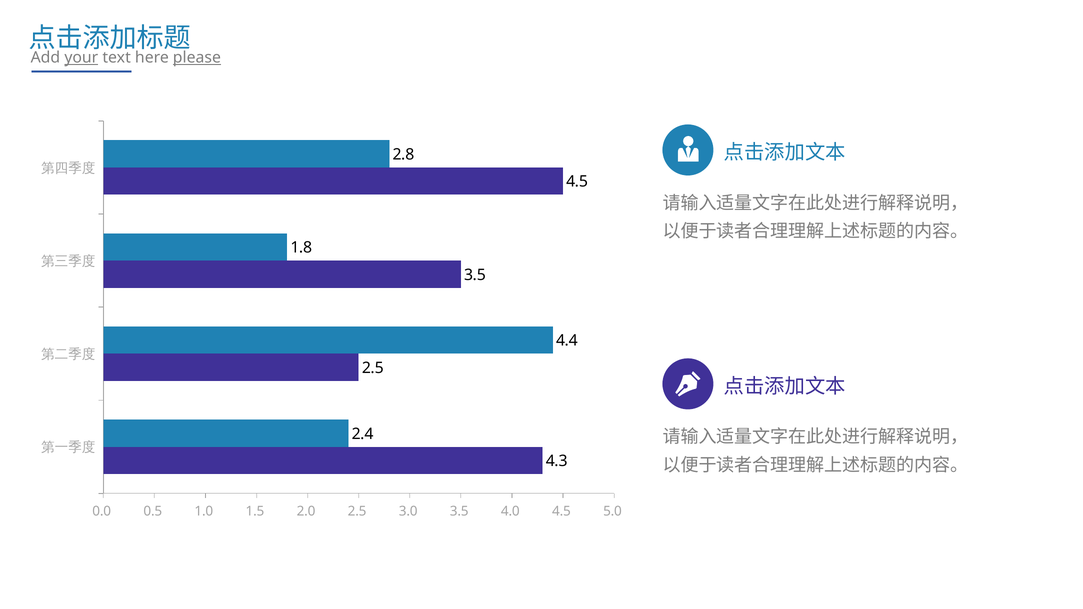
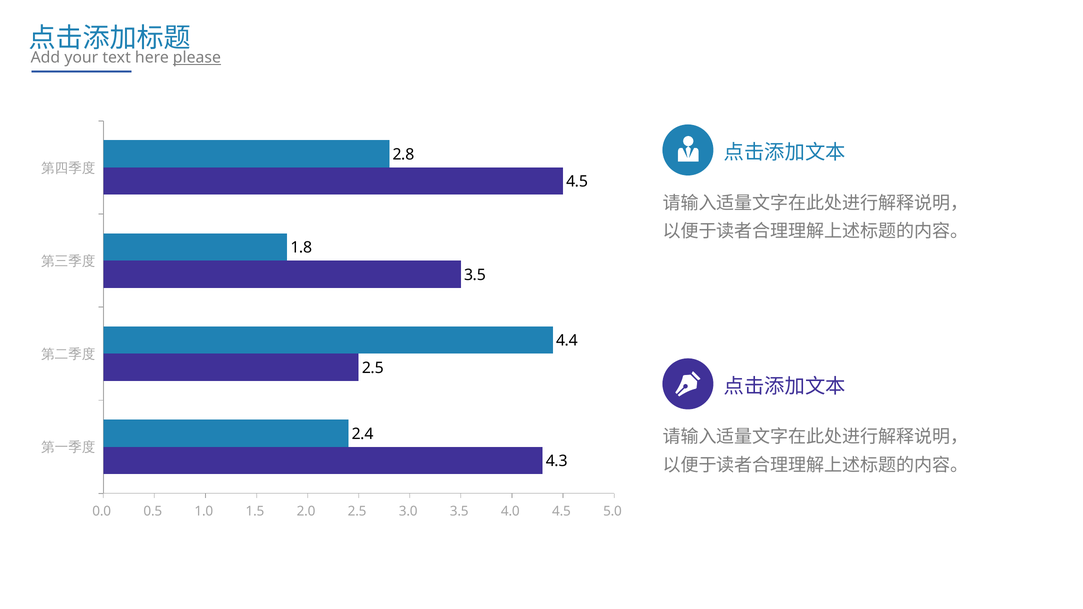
your underline: present -> none (81, 58)
